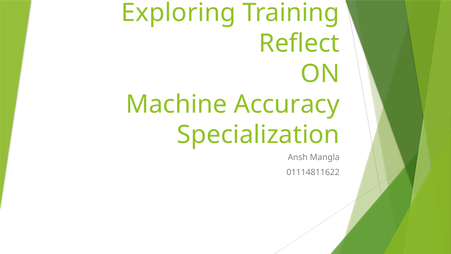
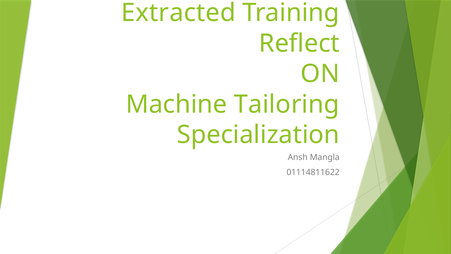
Exploring: Exploring -> Extracted (179, 13)
Accuracy: Accuracy -> Tailoring (287, 104)
